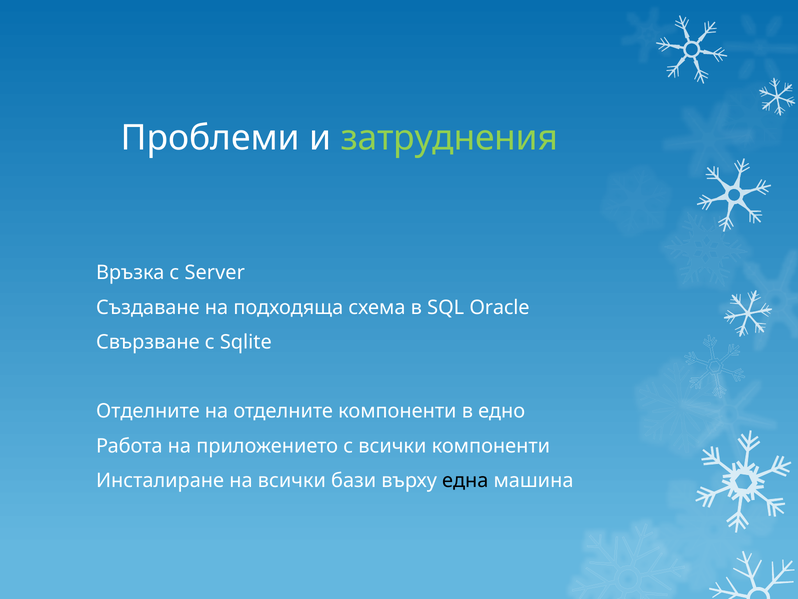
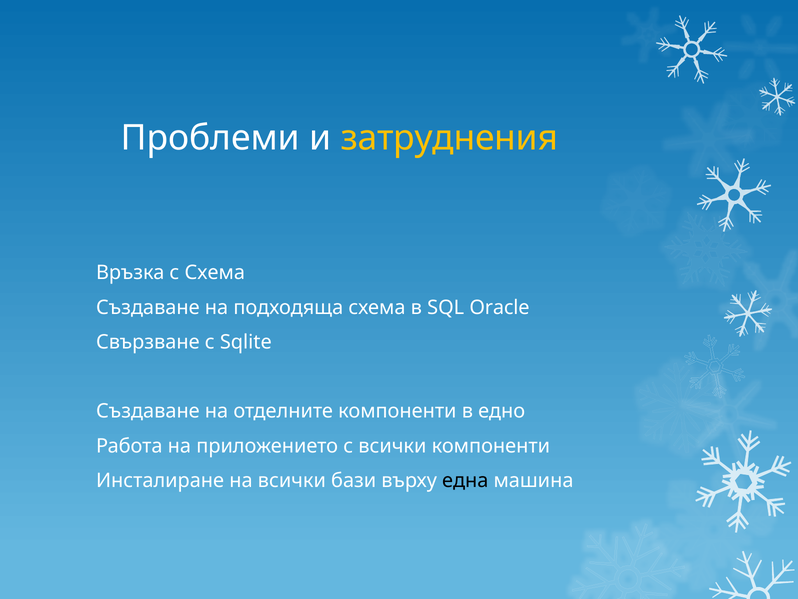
затруднения colour: light green -> yellow (449, 138)
с Server: Server -> Схема (215, 273)
Отделните: Отделните -> Създаване (148, 411)
